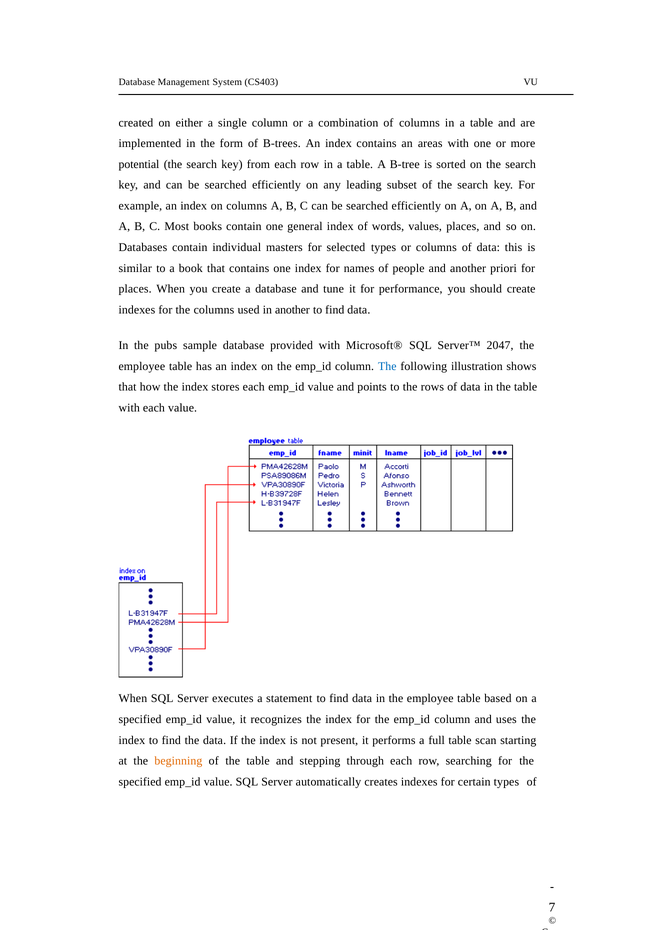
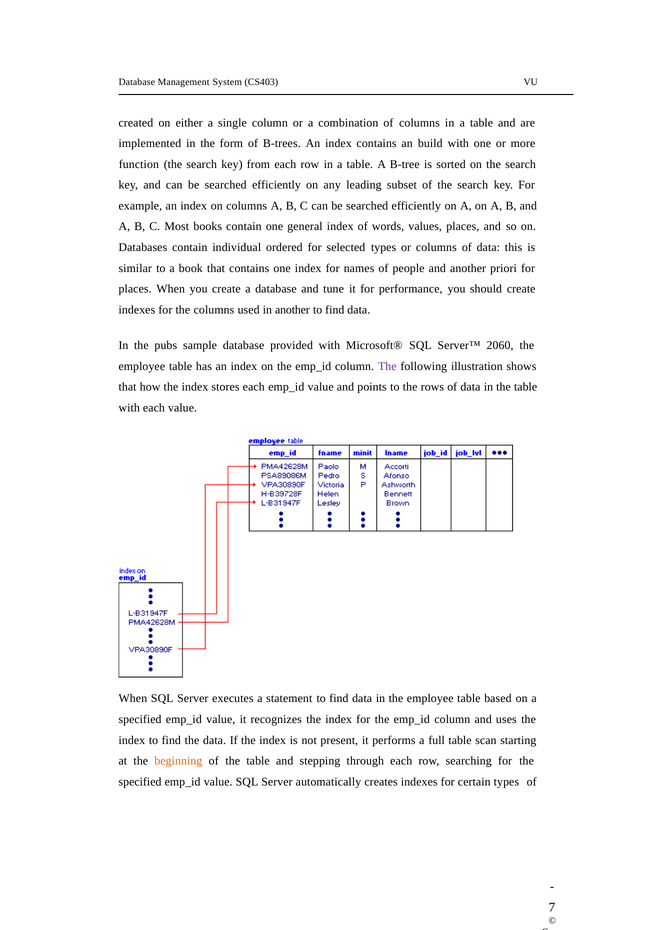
areas: areas -> build (430, 143)
potential: potential -> function (139, 164)
masters: masters -> ordered (284, 247)
2047: 2047 -> 2060 (500, 345)
The colour: blue -> purple (387, 366)
